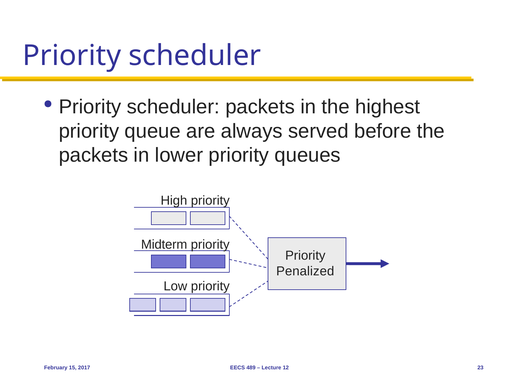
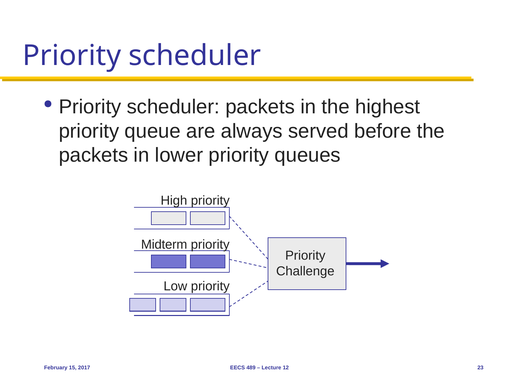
Penalized: Penalized -> Challenge (305, 271)
